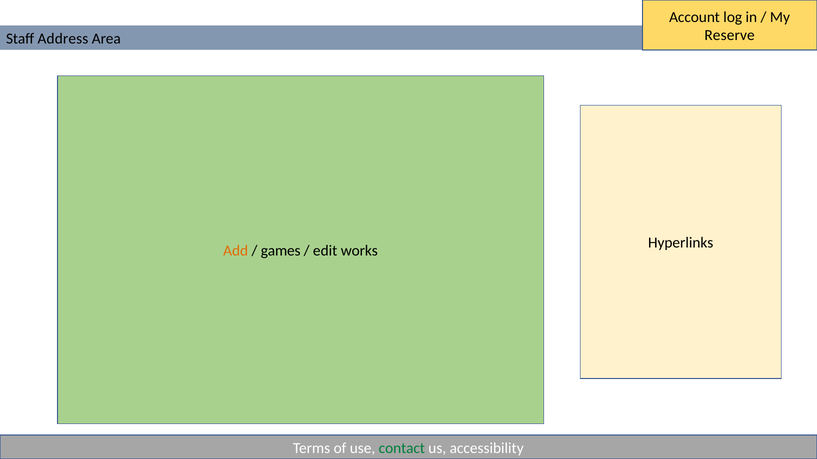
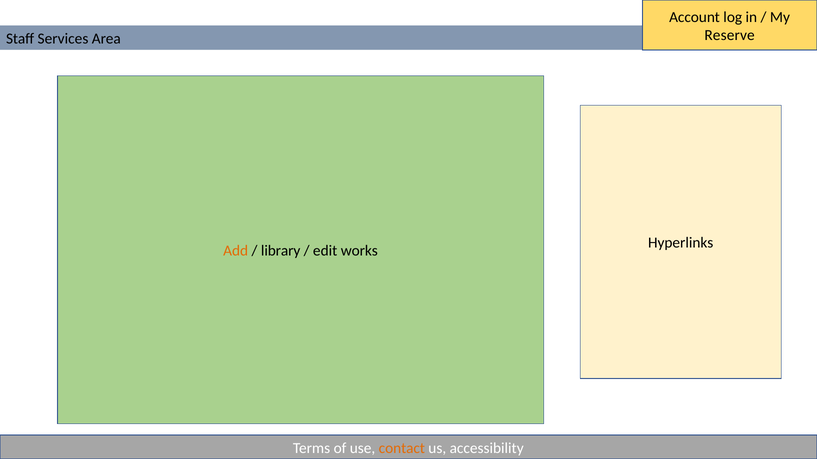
Address: Address -> Services (63, 39)
games: games -> library (281, 251)
contact colour: green -> orange (402, 449)
